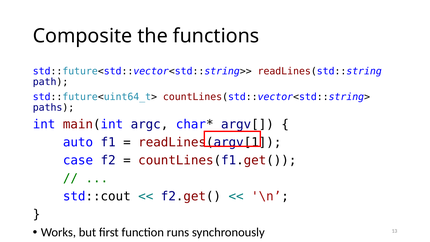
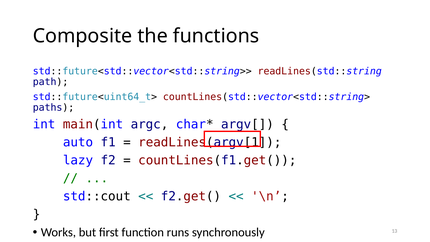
case: case -> lazy (78, 160)
